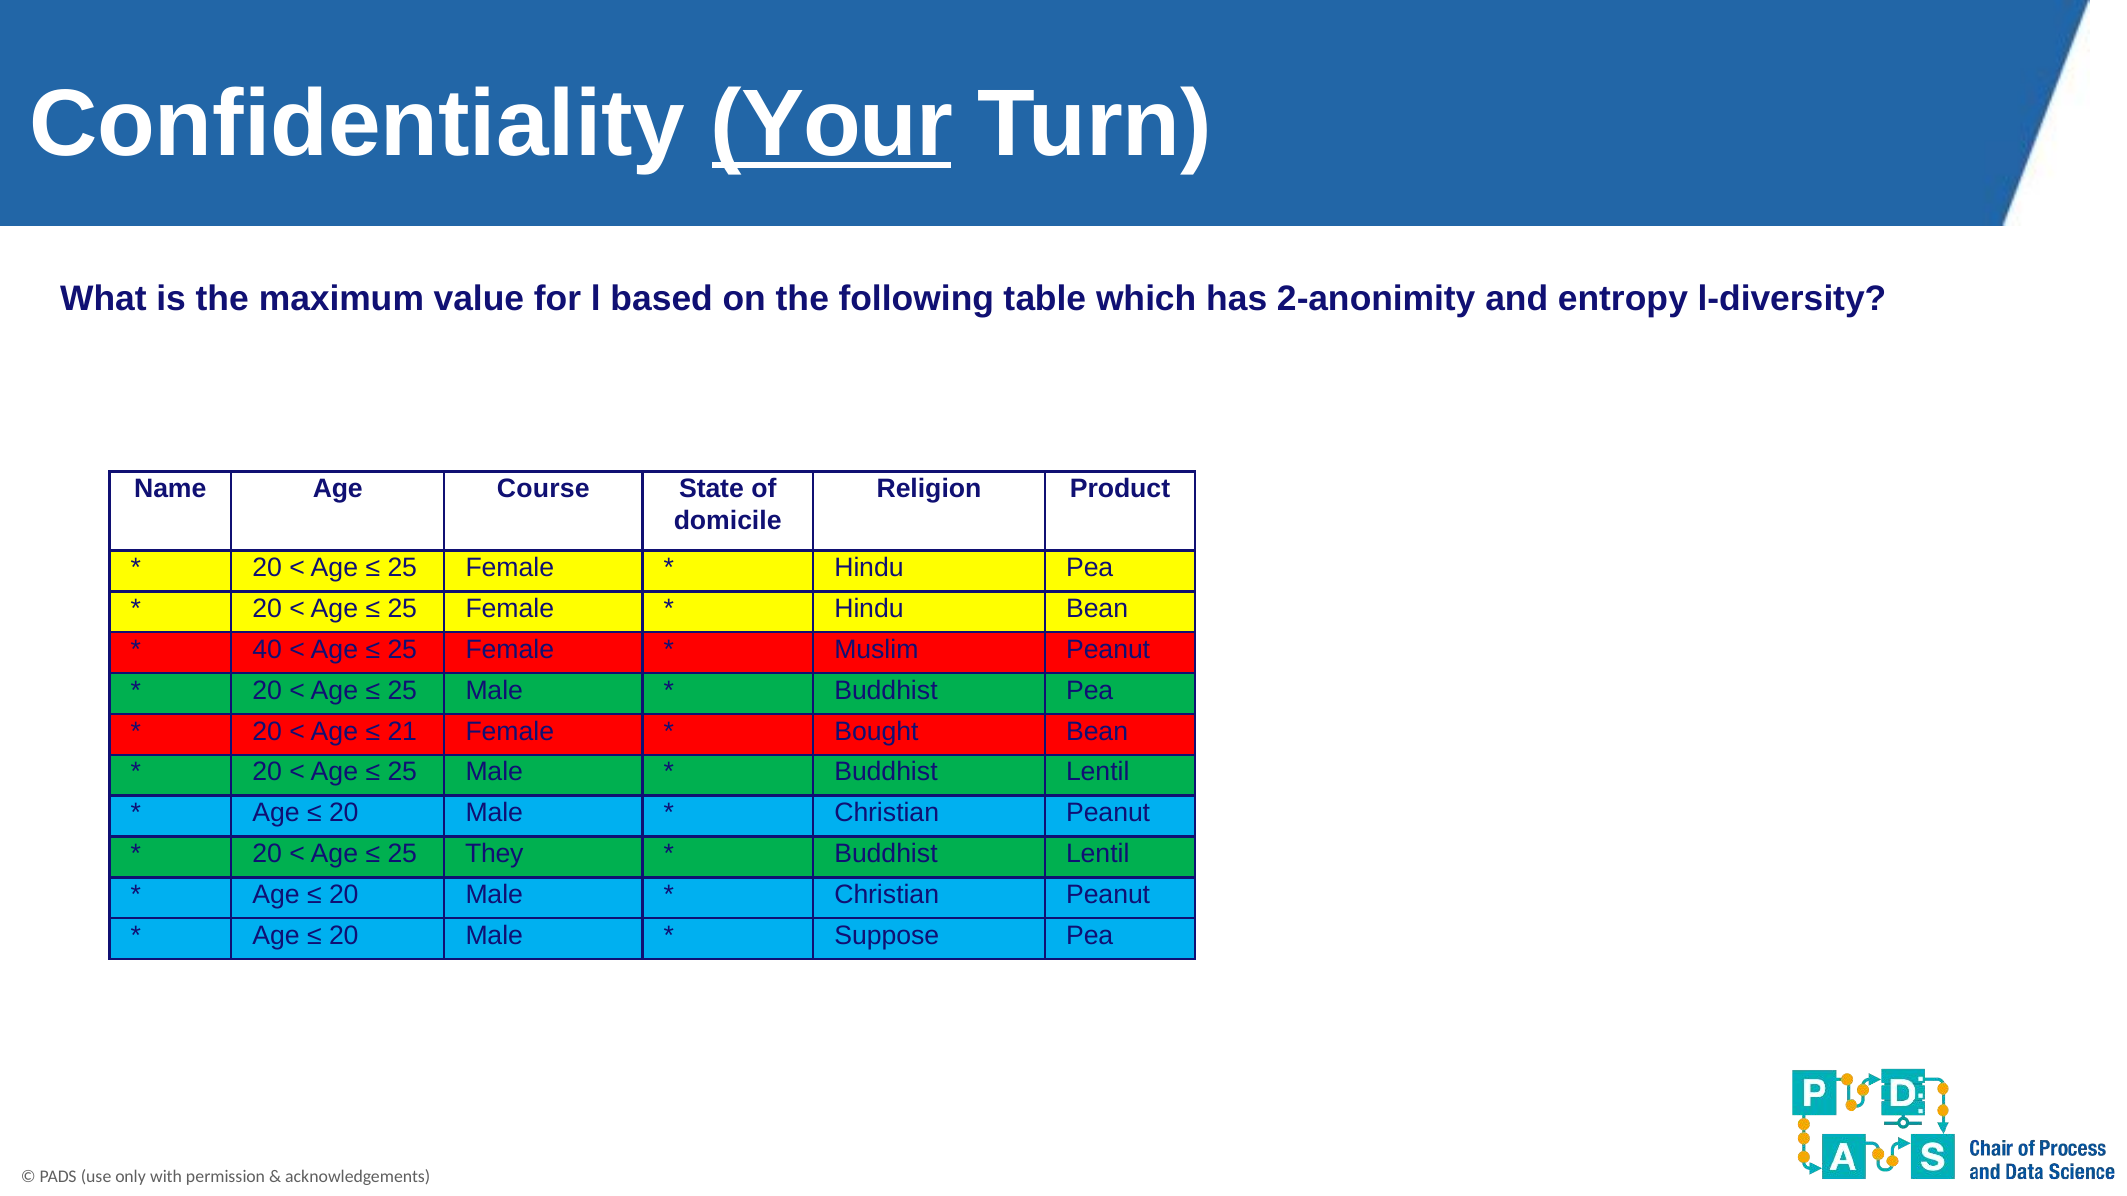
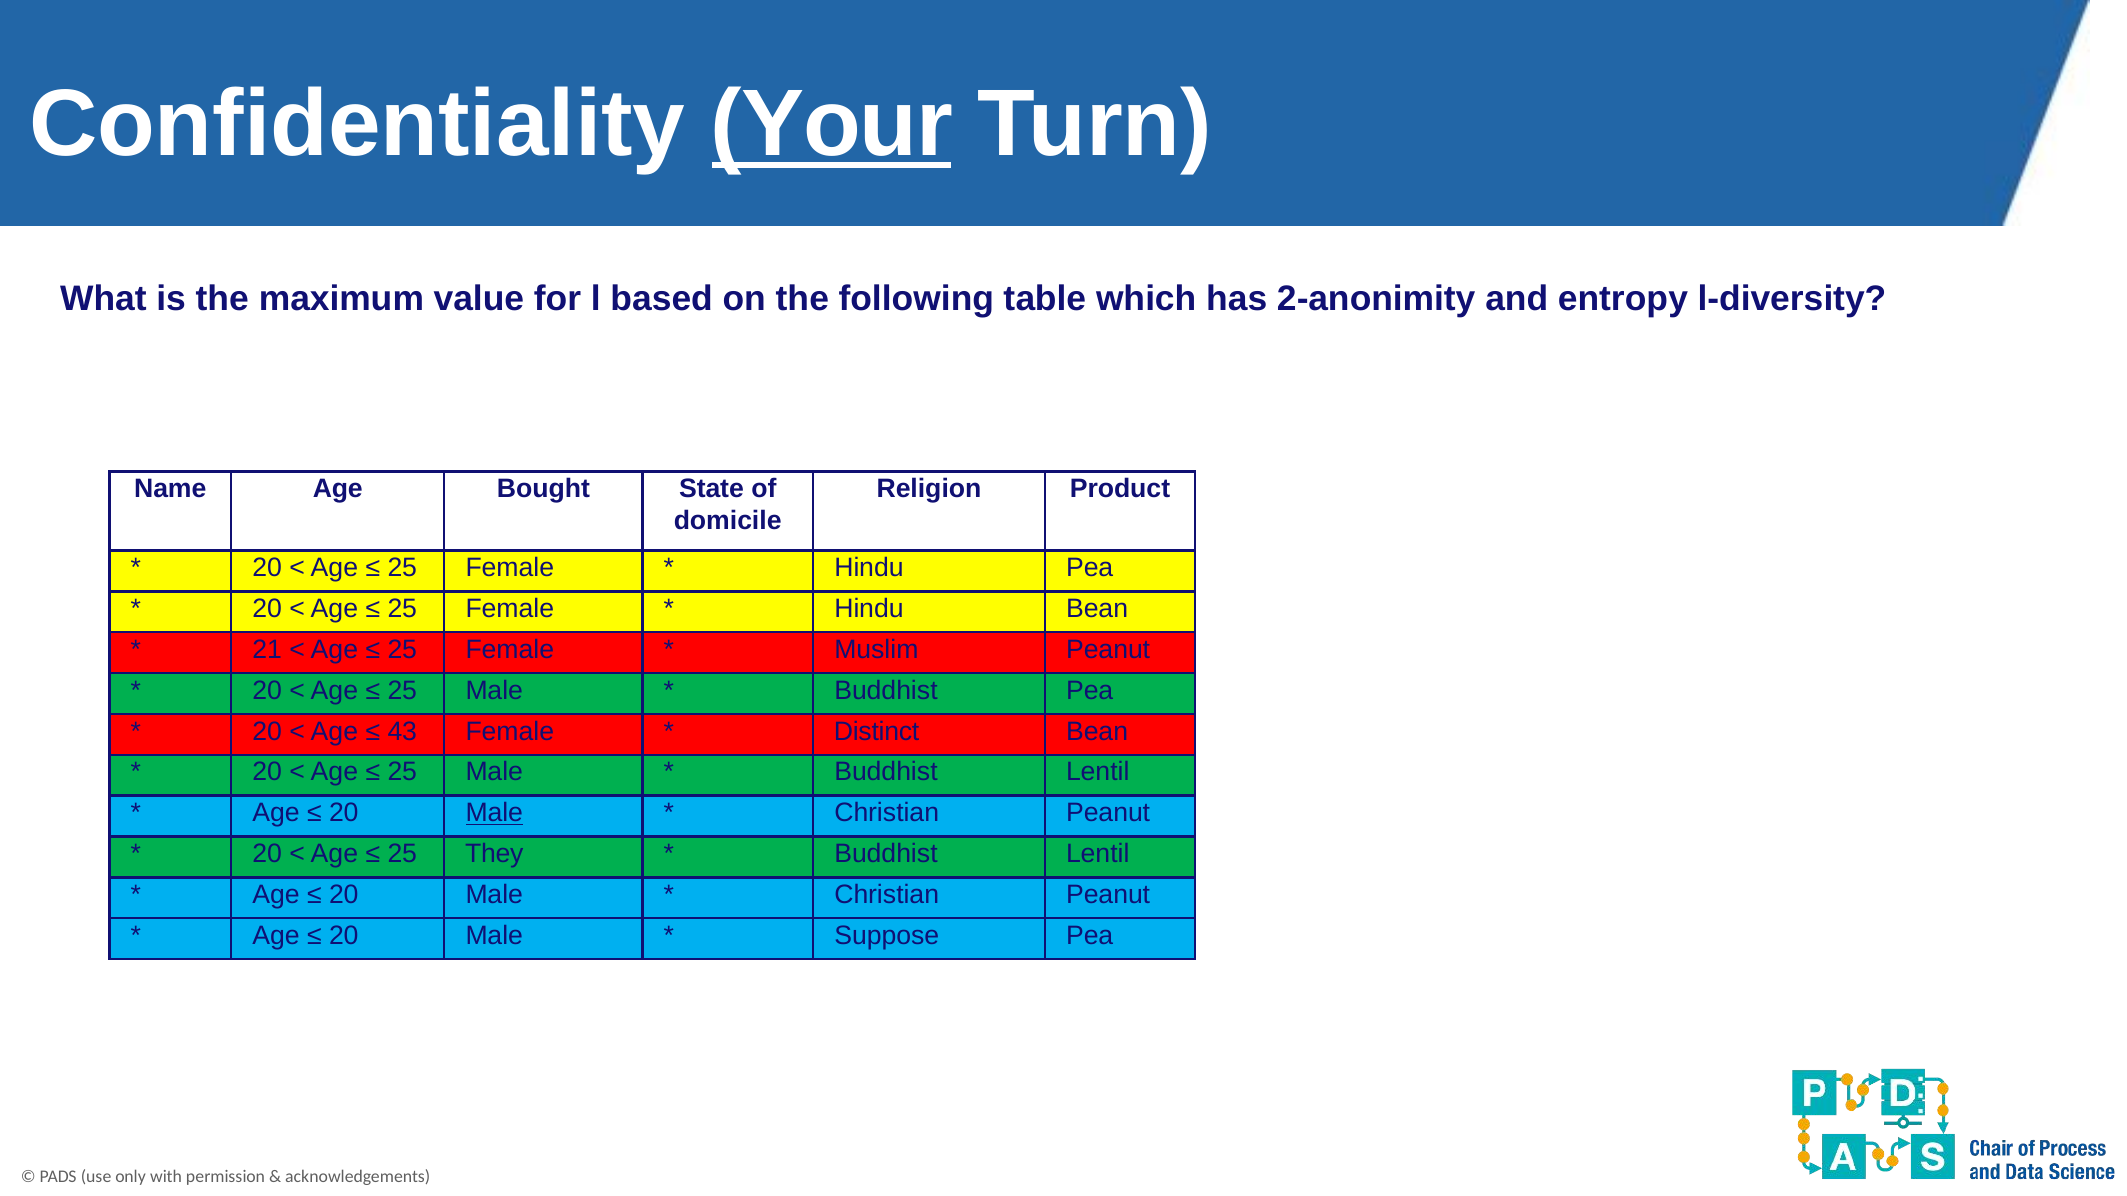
Course: Course -> Bought (543, 489)
40: 40 -> 21 (267, 650)
21: 21 -> 43 (402, 732)
Bought: Bought -> Distinct (877, 732)
Male underline: none -> present (494, 813)
